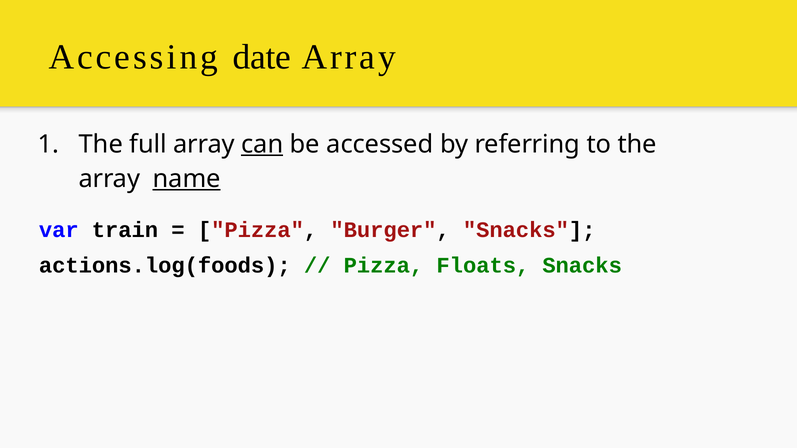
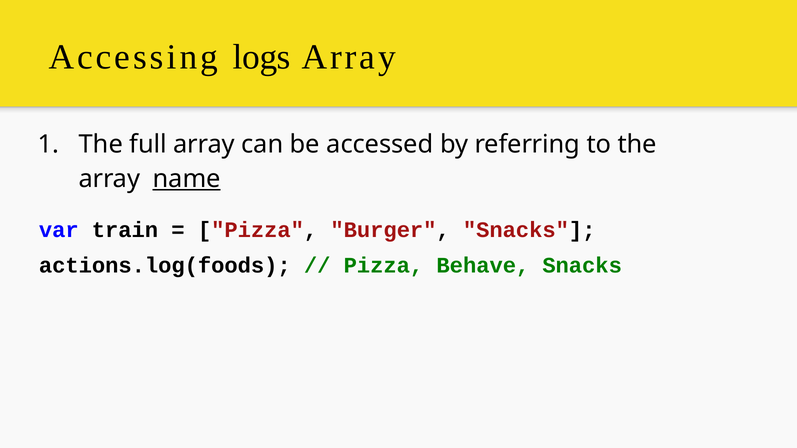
date: date -> logs (262, 57)
can underline: present -> none (262, 144)
Floats: Floats -> Behave (483, 265)
